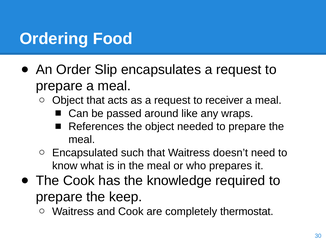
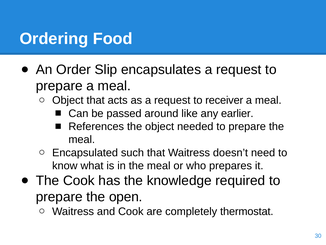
wraps: wraps -> earlier (237, 113)
keep: keep -> open (126, 197)
